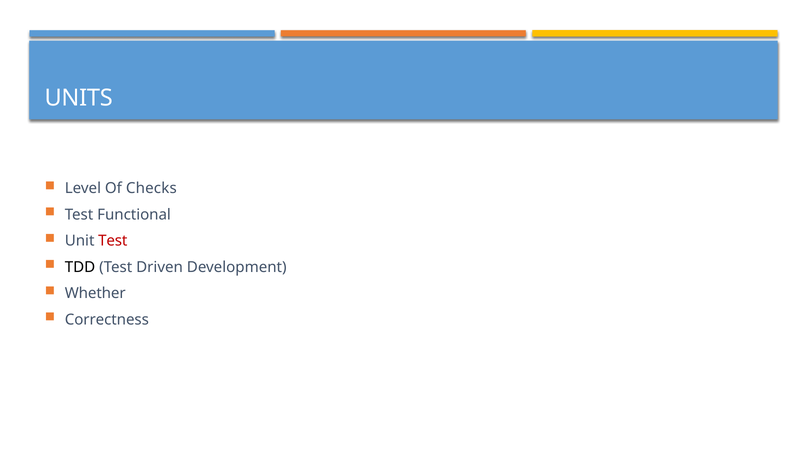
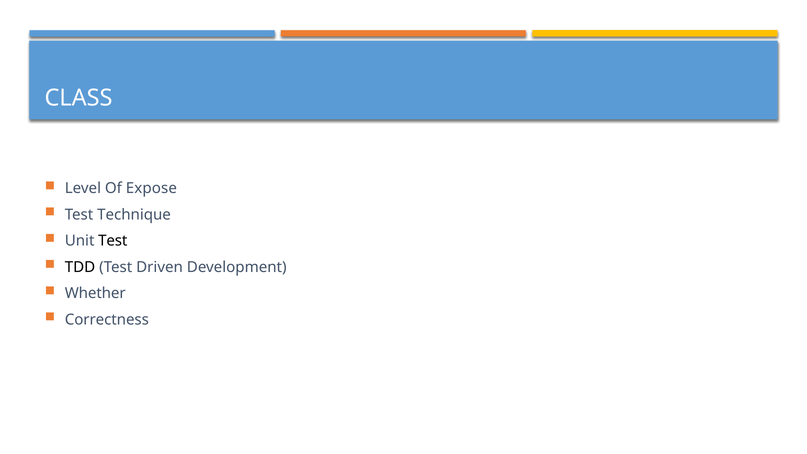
UNITS: UNITS -> CLASS (78, 98)
Checks: Checks -> Expose (151, 188)
Functional: Functional -> Technique (134, 215)
Test colour: red -> black (113, 241)
